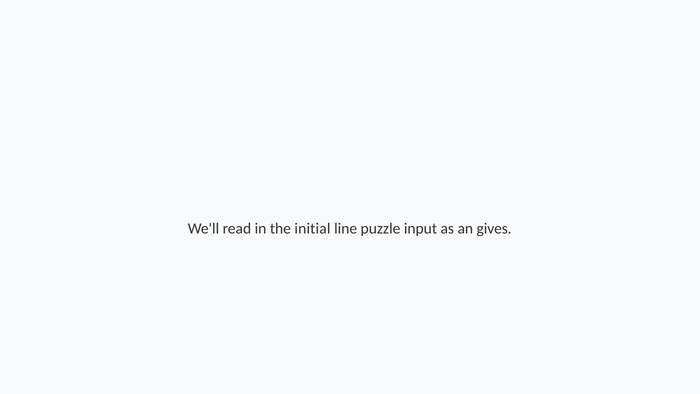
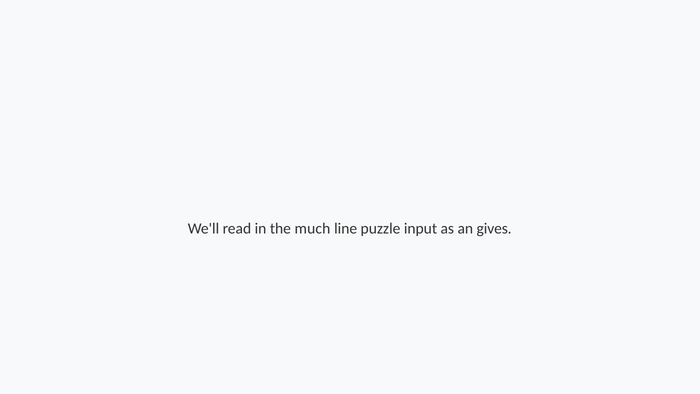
initial: initial -> much (312, 229)
